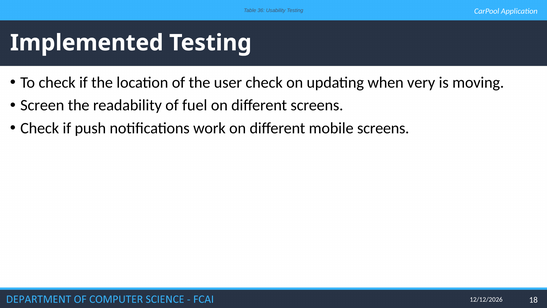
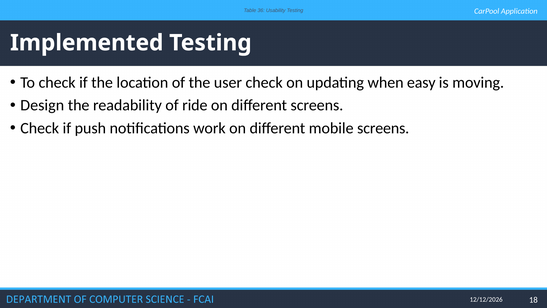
very: very -> easy (421, 82)
Screen: Screen -> Design (42, 105)
fuel: fuel -> ride (195, 105)
